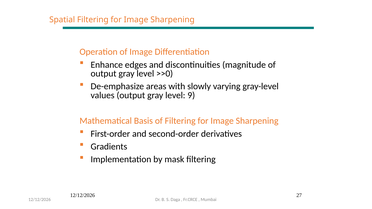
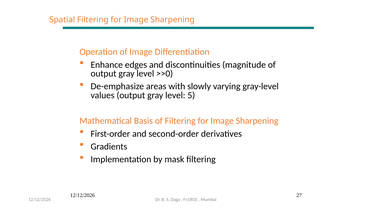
9: 9 -> 5 (191, 95)
